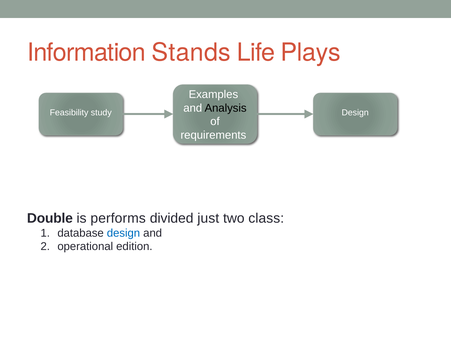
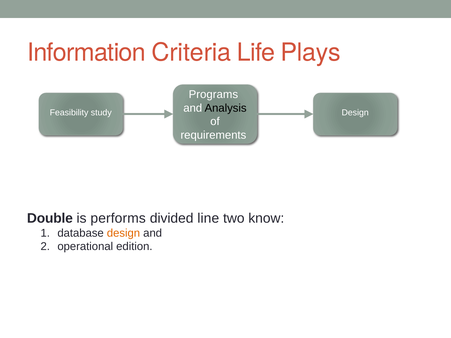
Stands: Stands -> Criteria (191, 52)
Examples: Examples -> Programs (213, 95)
just: just -> line (208, 218)
class: class -> know (266, 218)
design colour: blue -> orange (123, 233)
